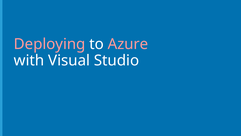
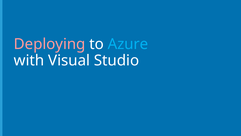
Azure colour: pink -> light blue (128, 44)
